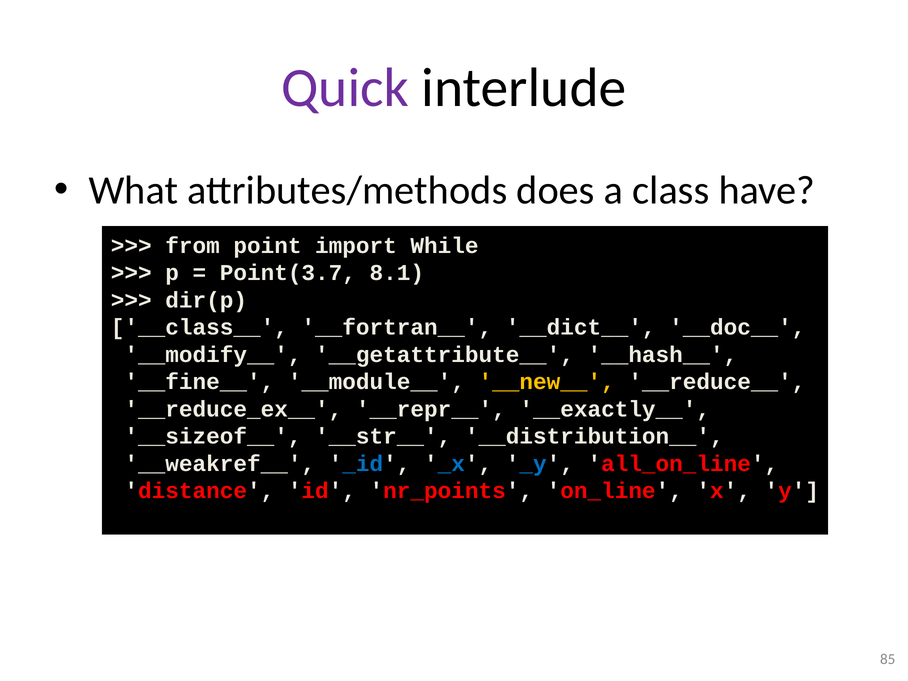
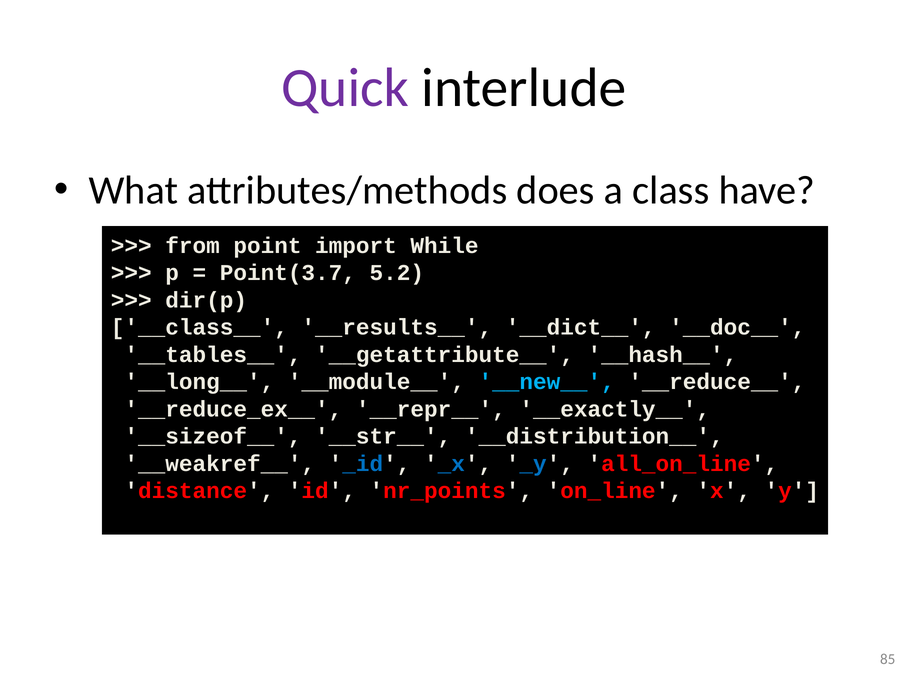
8.1: 8.1 -> 5.2 (397, 273)
__fortran__: __fortran__ -> __results__ (397, 327)
__modify__: __modify__ -> __tables__ (213, 355)
__fine__: __fine__ -> __long__ (199, 382)
__new__ colour: yellow -> light blue (547, 382)
